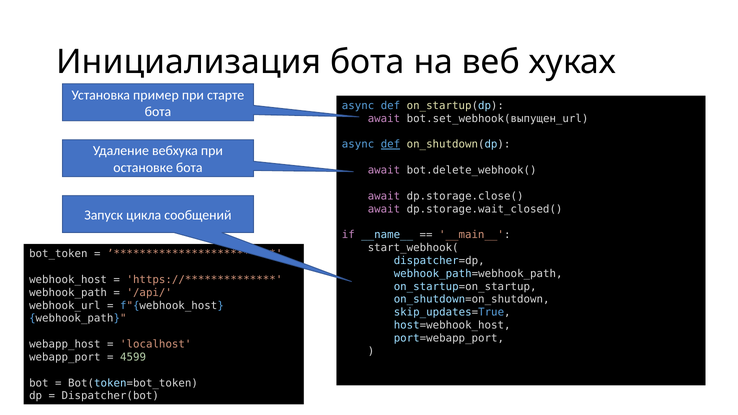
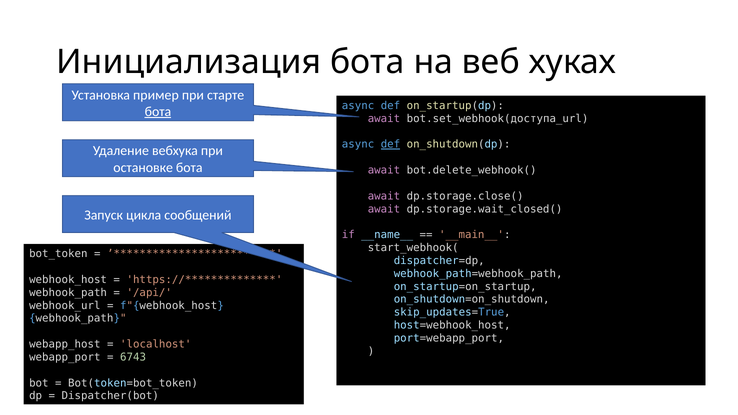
бота underline: none -> present (158, 112)
bot.set_webhook(выпущен_url: bot.set_webhook(выпущен_url -> bot.set_webhook(доступа_url (498, 119)
4599: 4599 -> 6743 (133, 357)
